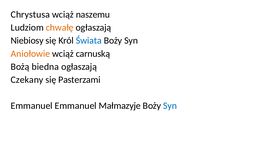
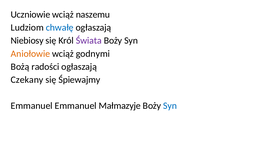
Chrystusa: Chrystusa -> Uczniowie (30, 15)
chwałę colour: orange -> blue (60, 28)
Świata colour: blue -> purple (89, 41)
carnuską: carnuską -> godnymi (93, 54)
biedna: biedna -> radości (45, 67)
Pasterzami: Pasterzami -> Śpiewajmy (79, 80)
